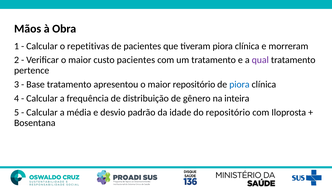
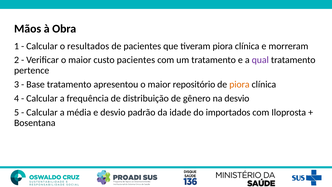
repetitivas: repetitivas -> resultados (88, 46)
piora colour: blue -> orange (239, 84)
na inteira: inteira -> desvio (237, 98)
do repositório: repositório -> importados (228, 112)
